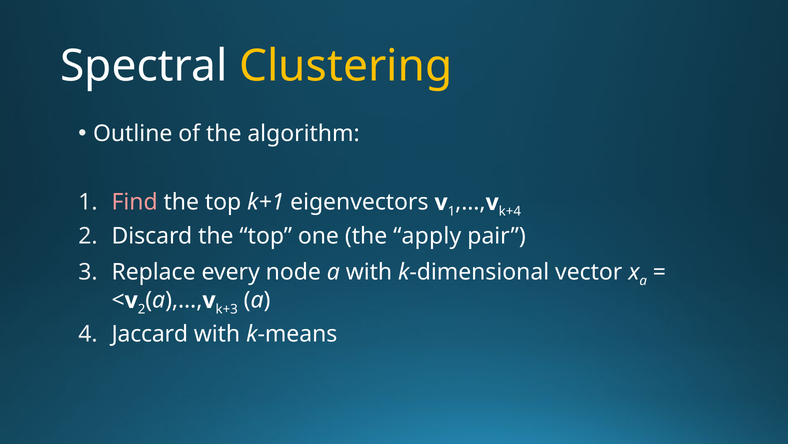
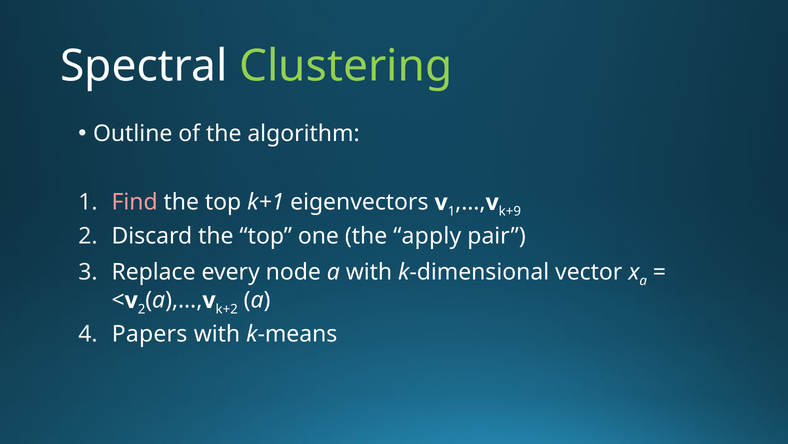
Clustering colour: yellow -> light green (346, 66)
k+4: k+4 -> k+9 (510, 211)
k+3: k+3 -> k+2 (227, 309)
Jaccard: Jaccard -> Papers (150, 334)
